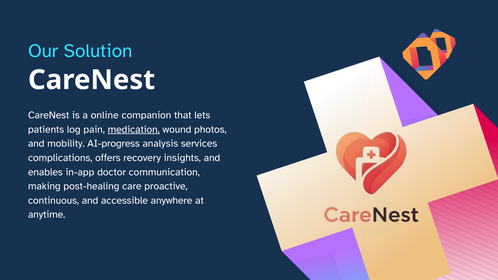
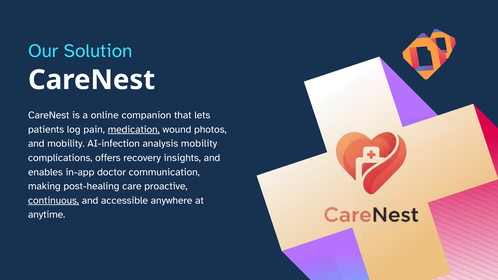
AI-progress: AI-progress -> AI-infection (114, 144)
analysis services: services -> mobility (199, 144)
continuous underline: none -> present (53, 200)
